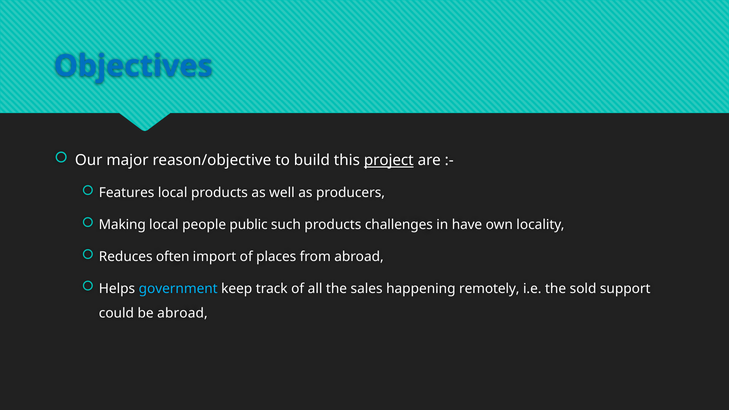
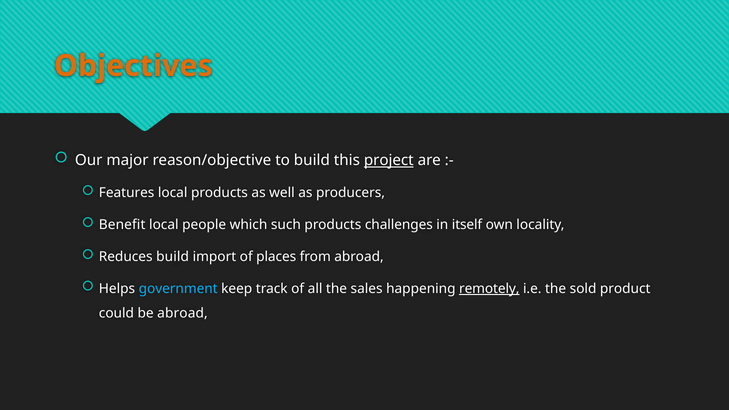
Objectives colour: blue -> orange (133, 66)
Making: Making -> Benefit (122, 225)
public: public -> which (249, 225)
have: have -> itself (467, 225)
Reduces often: often -> build (173, 257)
remotely underline: none -> present (489, 289)
support: support -> product (625, 289)
